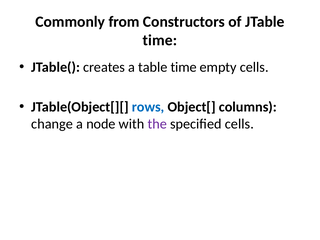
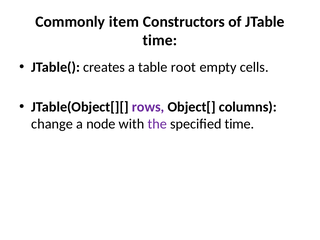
from: from -> item (124, 22)
table time: time -> root (183, 67)
rows colour: blue -> purple (148, 107)
specified cells: cells -> time (239, 124)
